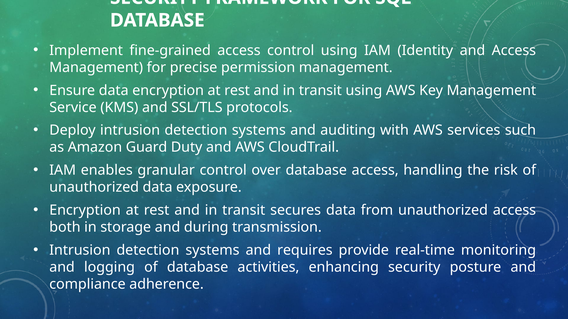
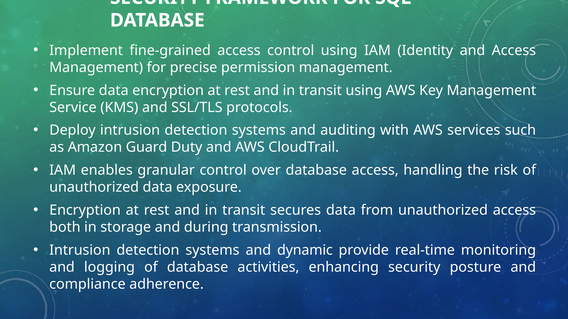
requires: requires -> dynamic (305, 251)
